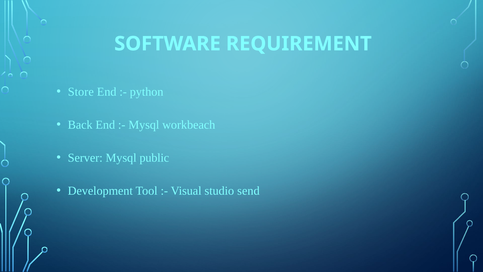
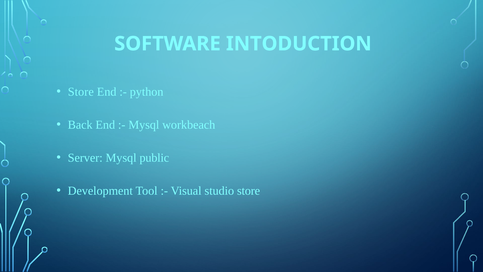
REQUIREMENT: REQUIREMENT -> INTODUCTION (299, 44)
studio send: send -> store (249, 191)
